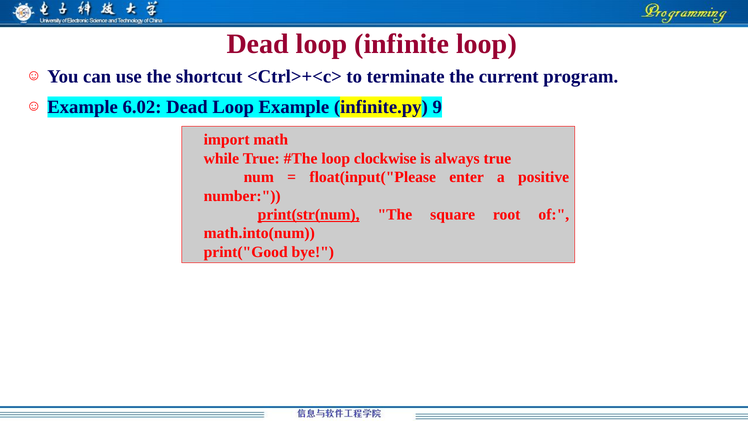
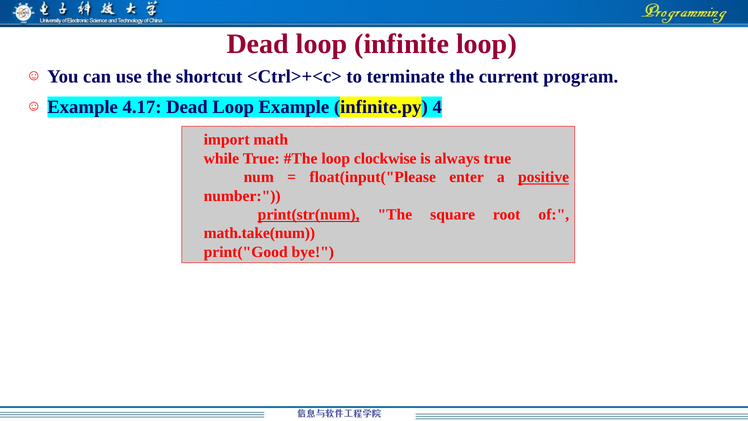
6.02: 6.02 -> 4.17 (142, 107)
9: 9 -> 4 (437, 107)
positive underline: none -> present (544, 177)
math.into(num: math.into(num -> math.take(num (259, 233)
